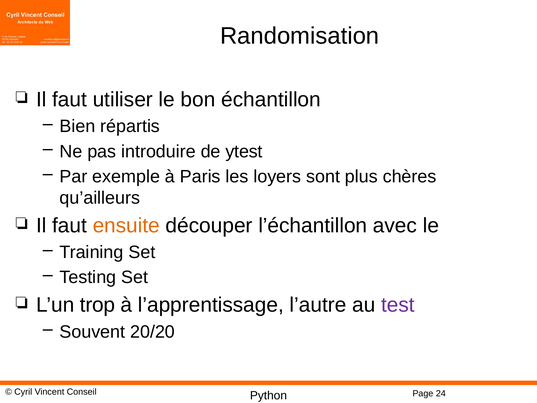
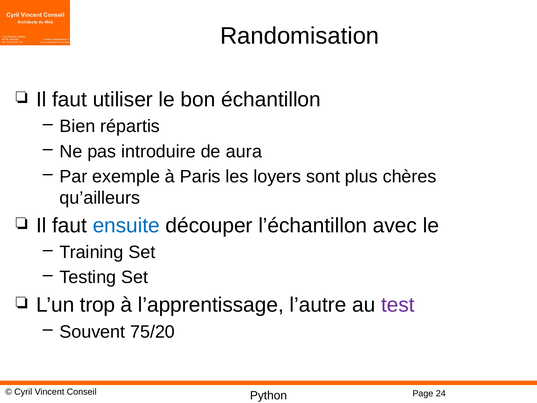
ytest: ytest -> aura (244, 151)
ensuite colour: orange -> blue (126, 226)
20/20: 20/20 -> 75/20 (153, 332)
